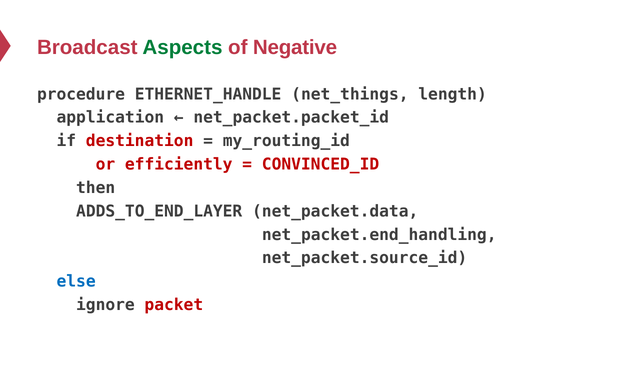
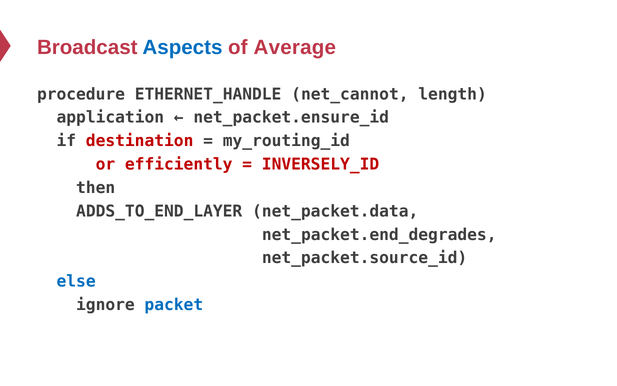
Aspects colour: green -> blue (182, 47)
Negative: Negative -> Average (295, 47)
net_things: net_things -> net_cannot (350, 94)
net_packet.packet_id: net_packet.packet_id -> net_packet.ensure_id (291, 117)
CONVINCED_ID: CONVINCED_ID -> INVERSELY_ID (321, 164)
net_packet.end_handling: net_packet.end_handling -> net_packet.end_degrades (379, 234)
packet colour: red -> blue (174, 305)
